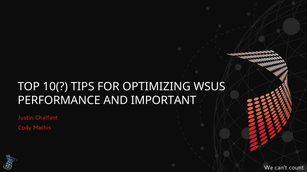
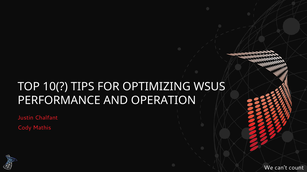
IMPORTANT: IMPORTANT -> OPERATION (163, 101)
